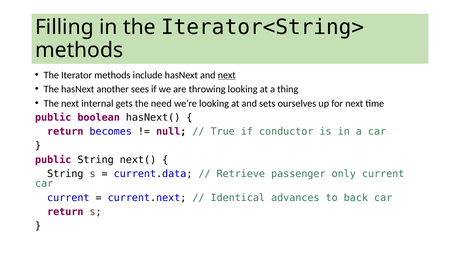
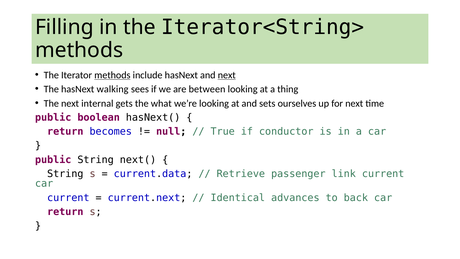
methods underline: none -> present (112, 75)
another: another -> walking (113, 89)
throwing: throwing -> between (207, 89)
need: need -> what (161, 103)
only: only -> link (344, 174)
